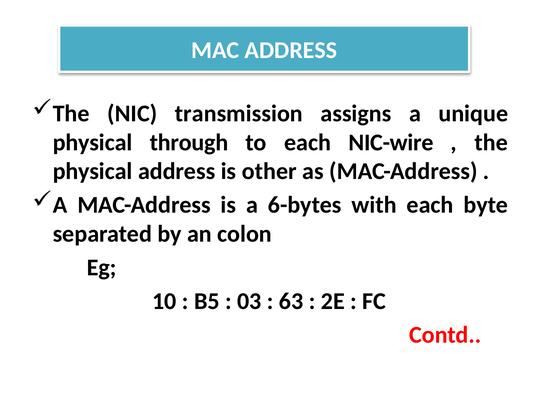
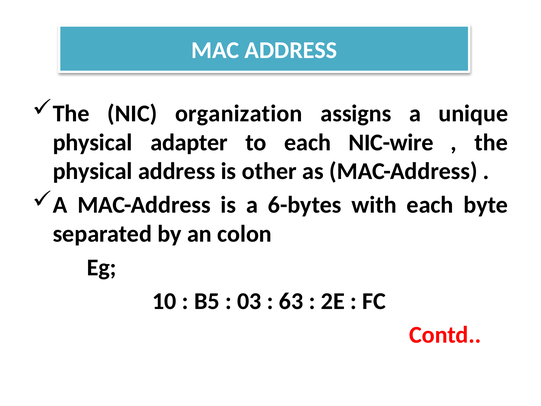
transmission: transmission -> organization (239, 113)
through: through -> adapter (189, 142)
